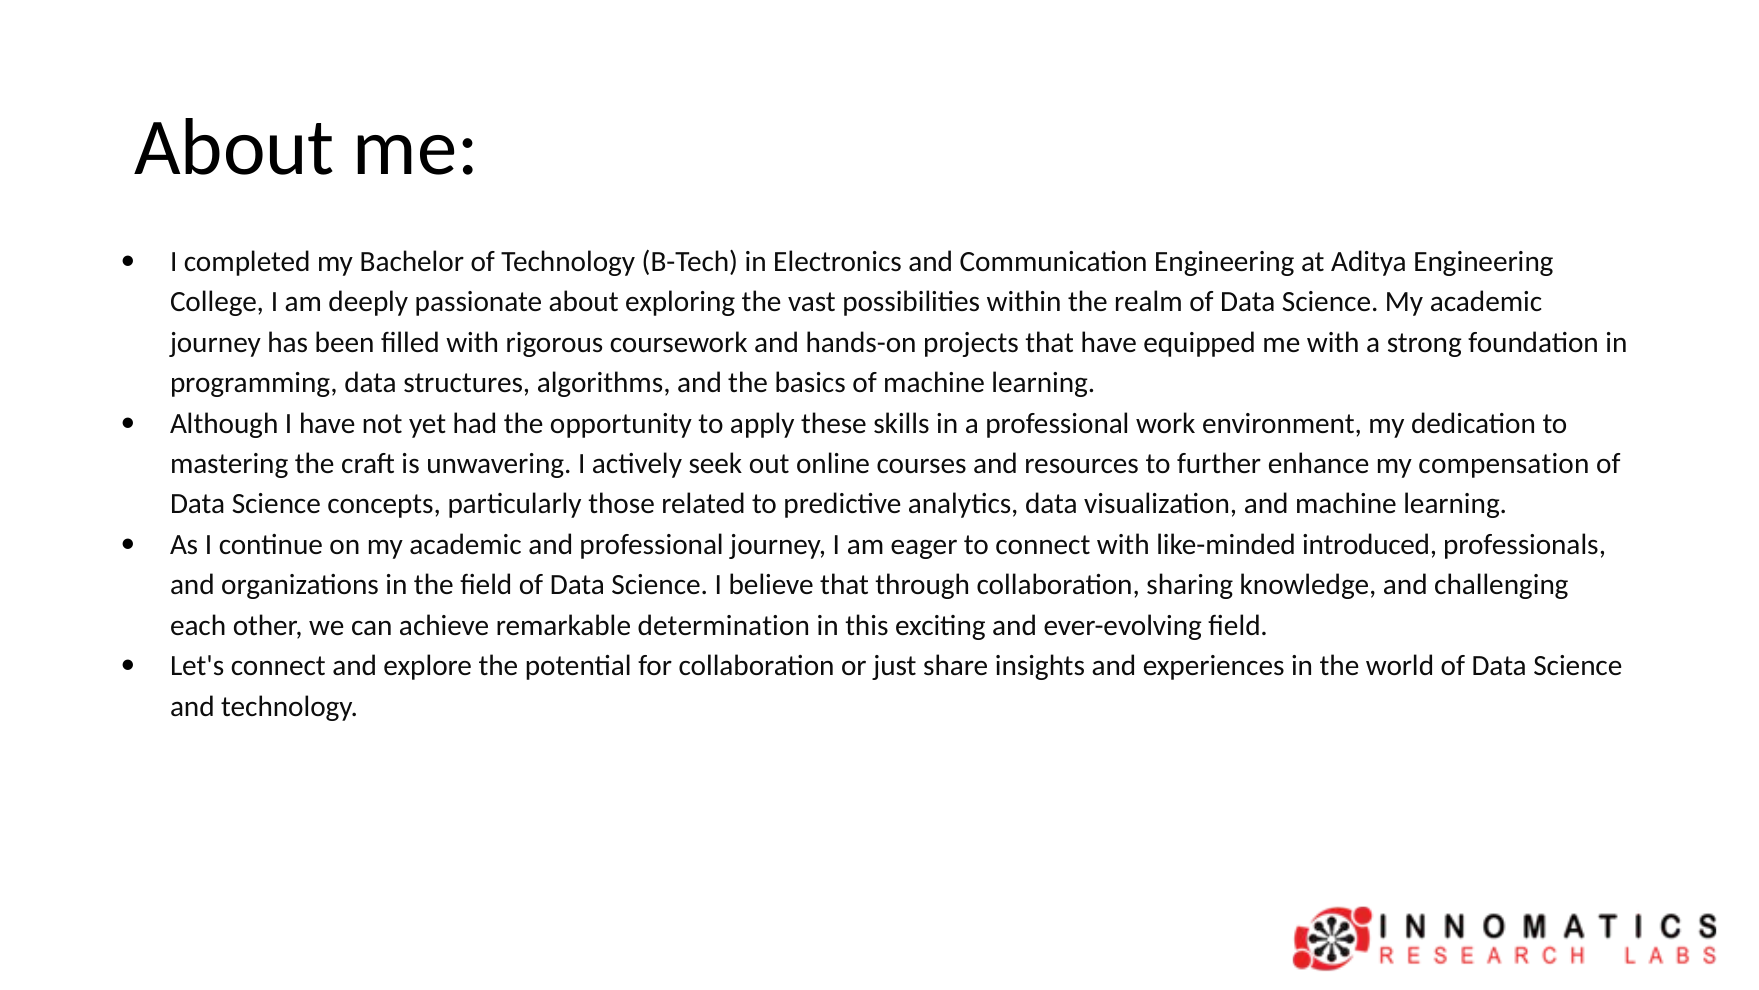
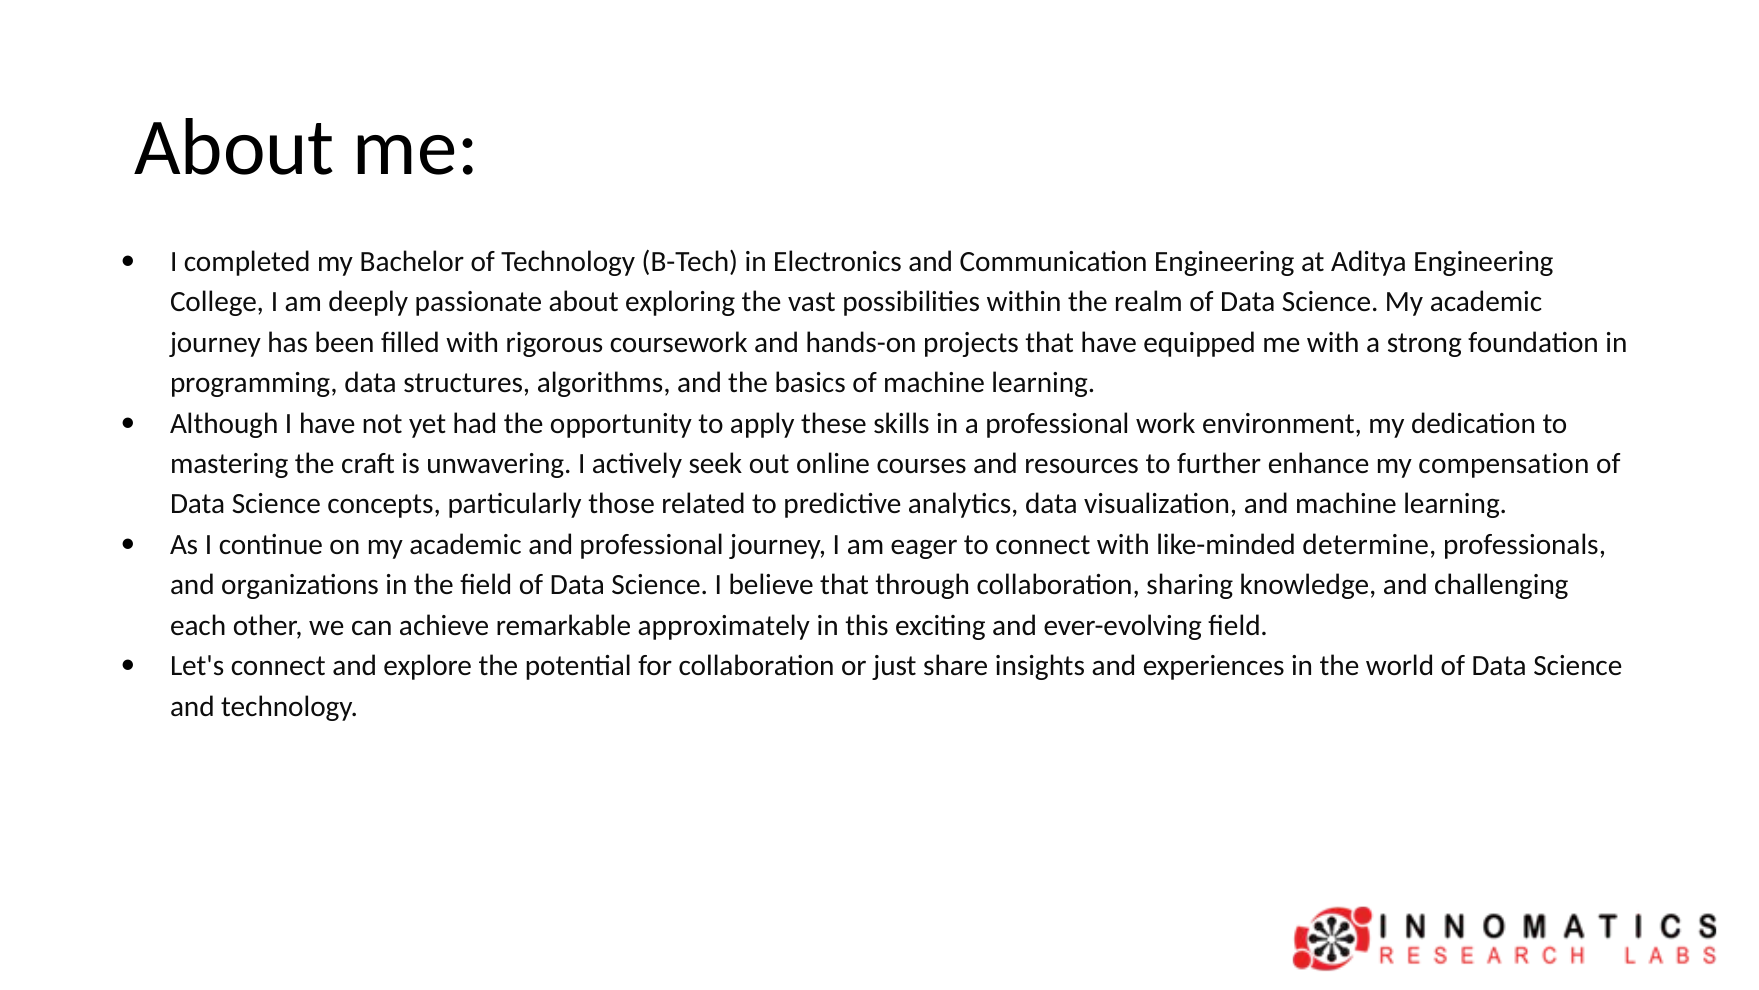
introduced: introduced -> determine (1369, 544)
determination: determination -> approximately (724, 625)
